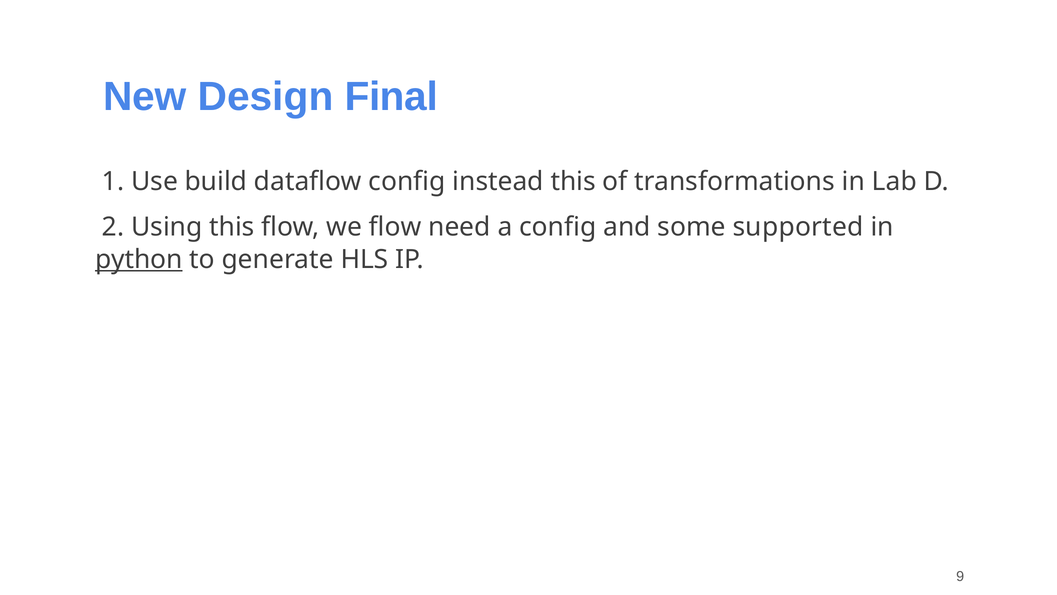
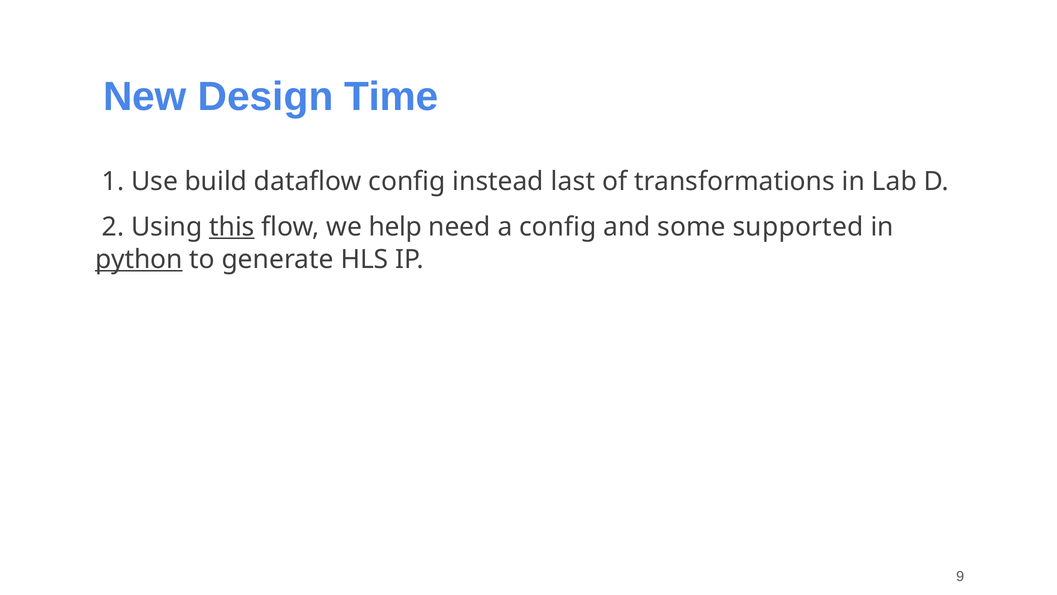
Final: Final -> Time (391, 97)
instead this: this -> last (573, 181)
this underline: none -> present (232, 227)
we flow: flow -> help (395, 227)
